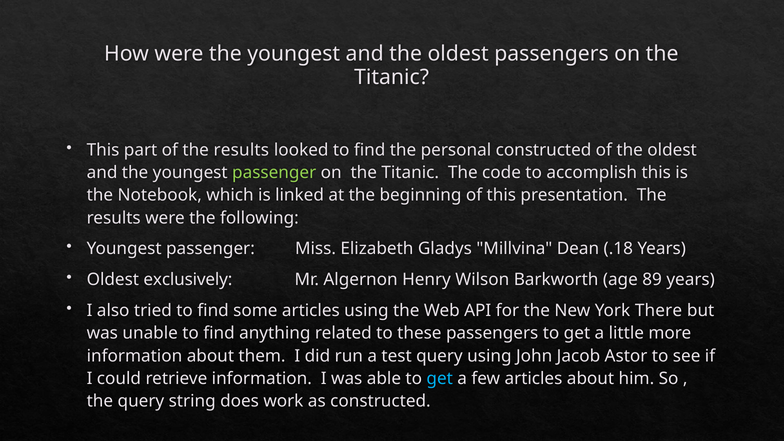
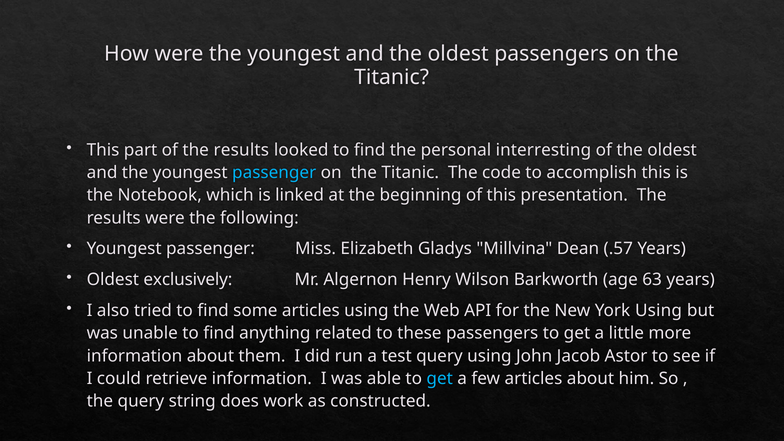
personal constructed: constructed -> interresting (543, 150)
passenger colour: light green -> light blue (274, 173)
.18: .18 -> .57 (618, 249)
89: 89 -> 63 (652, 280)
York There: There -> Using (659, 311)
